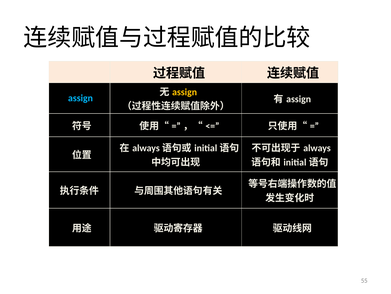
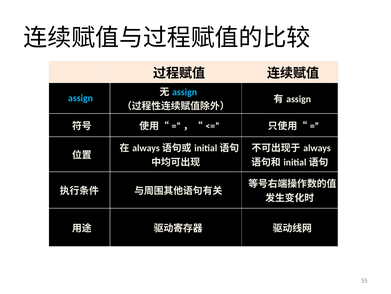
assign colour: yellow -> light blue (185, 92)
